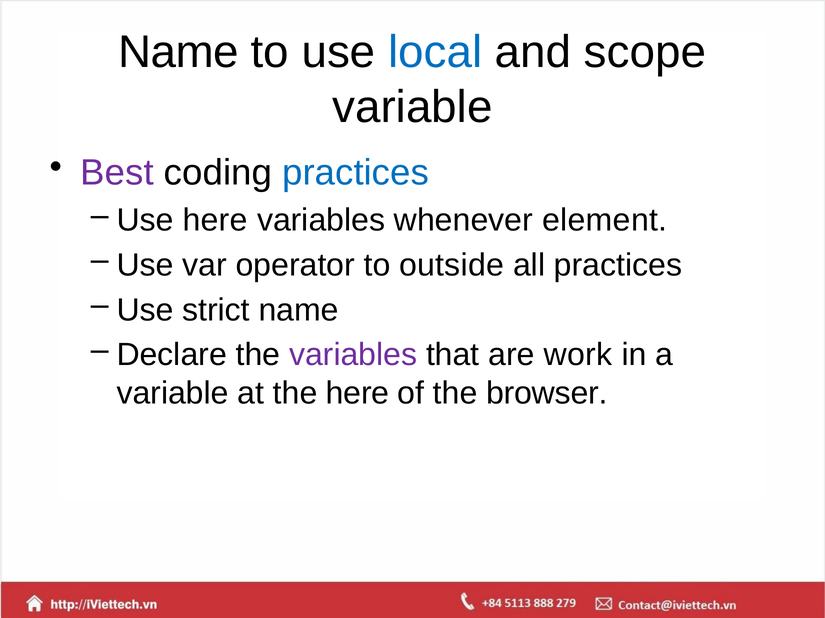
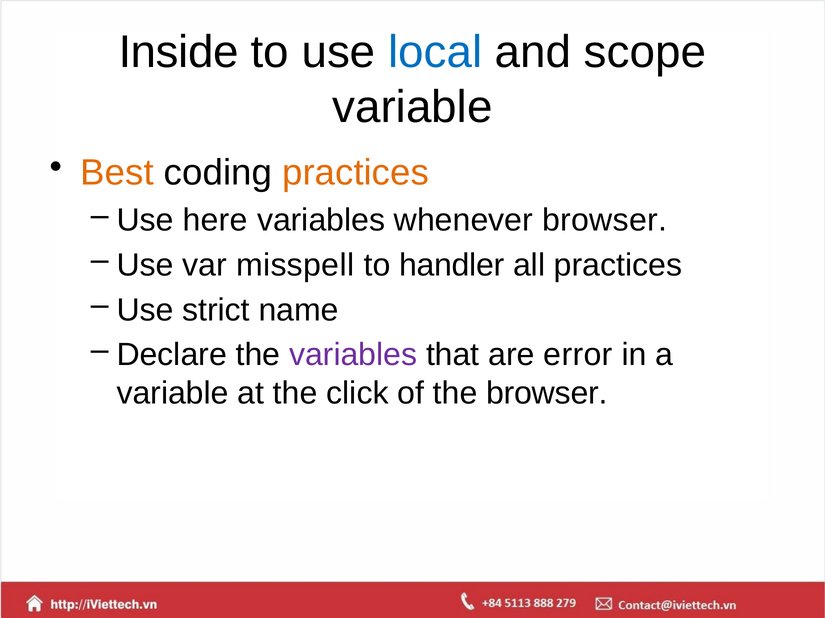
Name: Name -> Inside (179, 52)
Best colour: purple -> orange (117, 173)
practices colour: blue -> orange (356, 173)
whenever element: element -> browser (605, 220)
operator: operator -> misspell (295, 265)
outside: outside -> handler (452, 265)
work: work -> error (578, 355)
the here: here -> click (357, 394)
